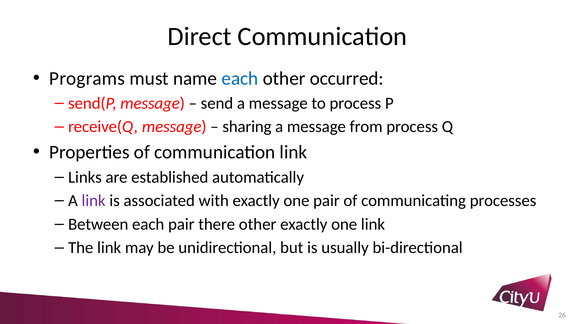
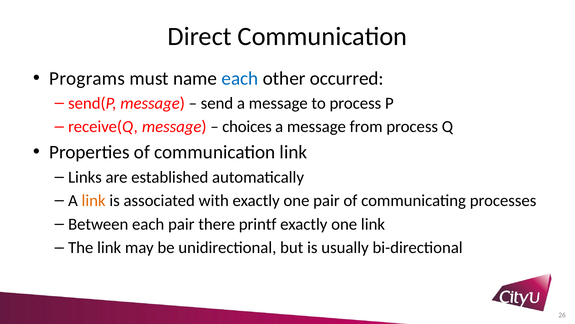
sharing: sharing -> choices (247, 126)
link colour: purple -> orange (94, 200)
there other: other -> printf (258, 224)
